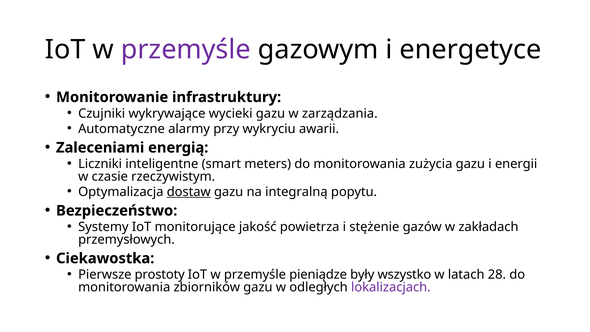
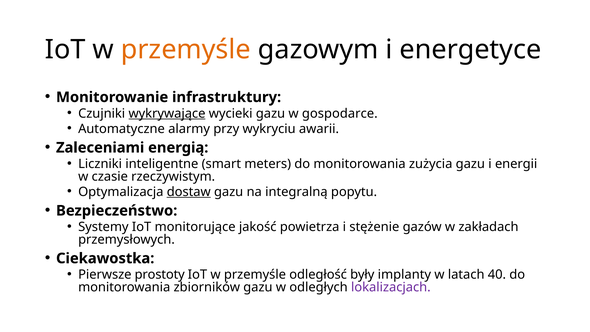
przemyśle colour: purple -> orange (186, 50)
wykrywające underline: none -> present (167, 113)
zarządzania: zarządzania -> gospodarce (340, 113)
pieniądze: pieniądze -> odległość (318, 275)
wszystko: wszystko -> implanty (404, 275)
28: 28 -> 40 (497, 275)
